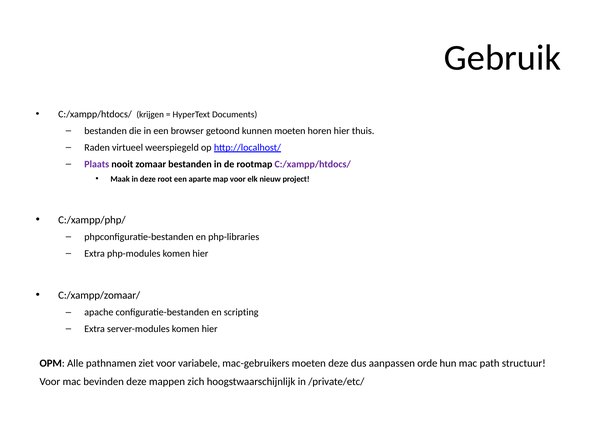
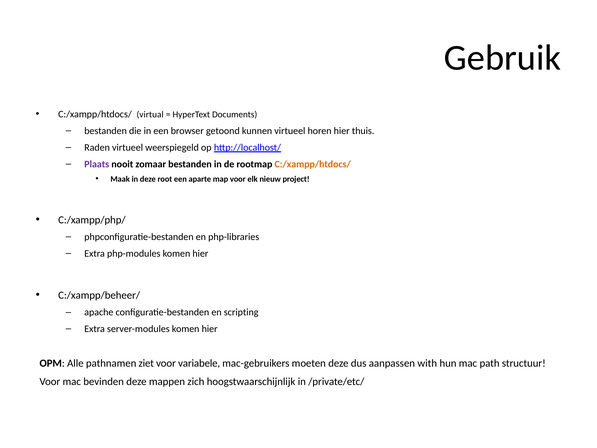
krijgen: krijgen -> virtual (150, 114)
kunnen moeten: moeten -> virtueel (290, 131)
C:/xampp/htdocs/ colour: purple -> orange (313, 164)
C:/xampp/zomaar/: C:/xampp/zomaar/ -> C:/xampp/beheer/ (99, 295)
orde: orde -> with (427, 363)
